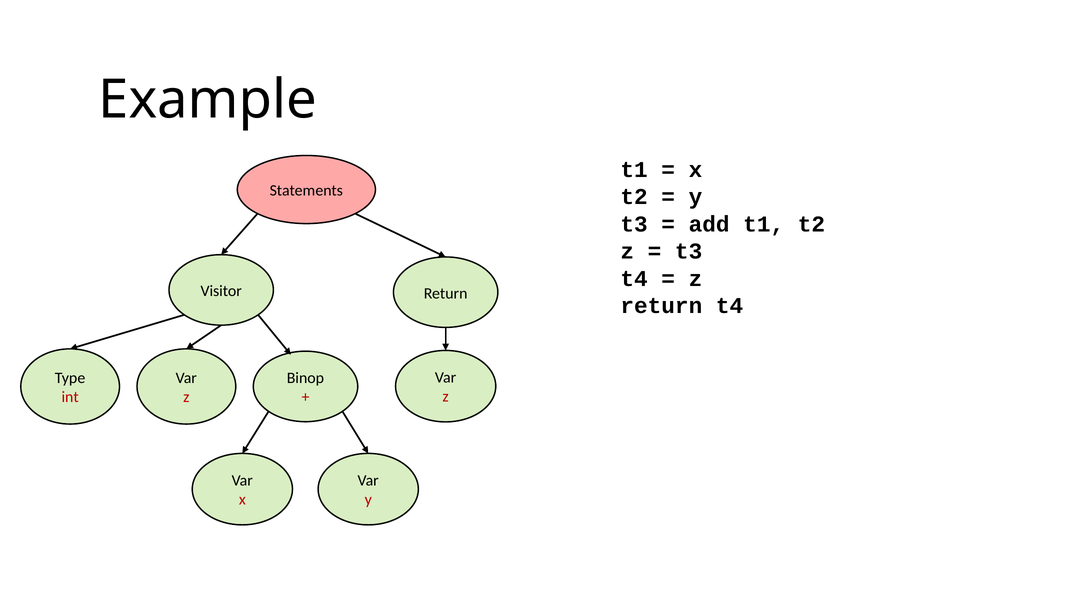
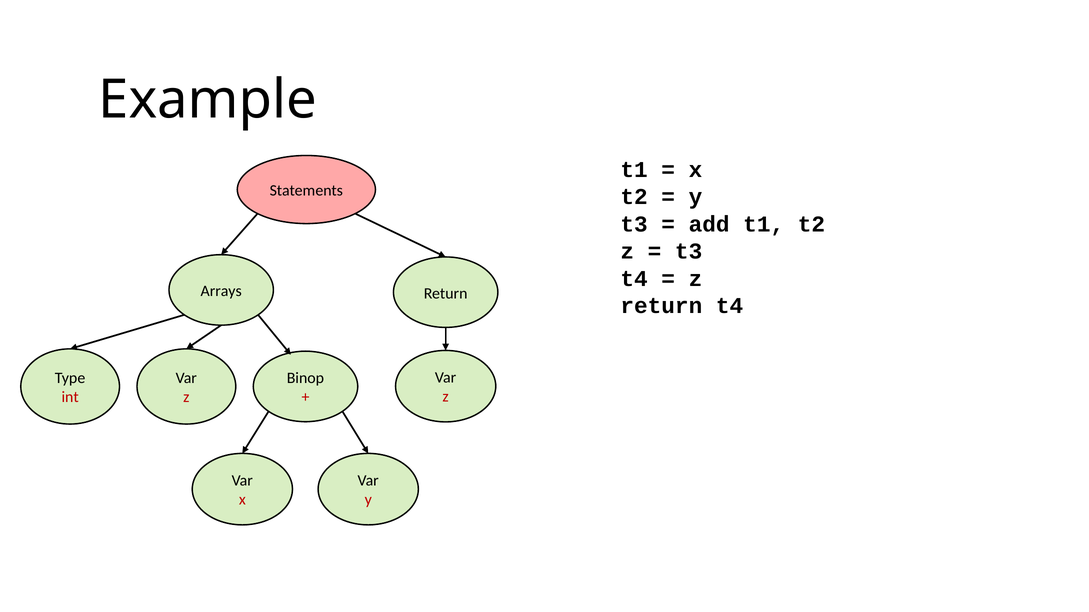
Visitor: Visitor -> Arrays (221, 291)
